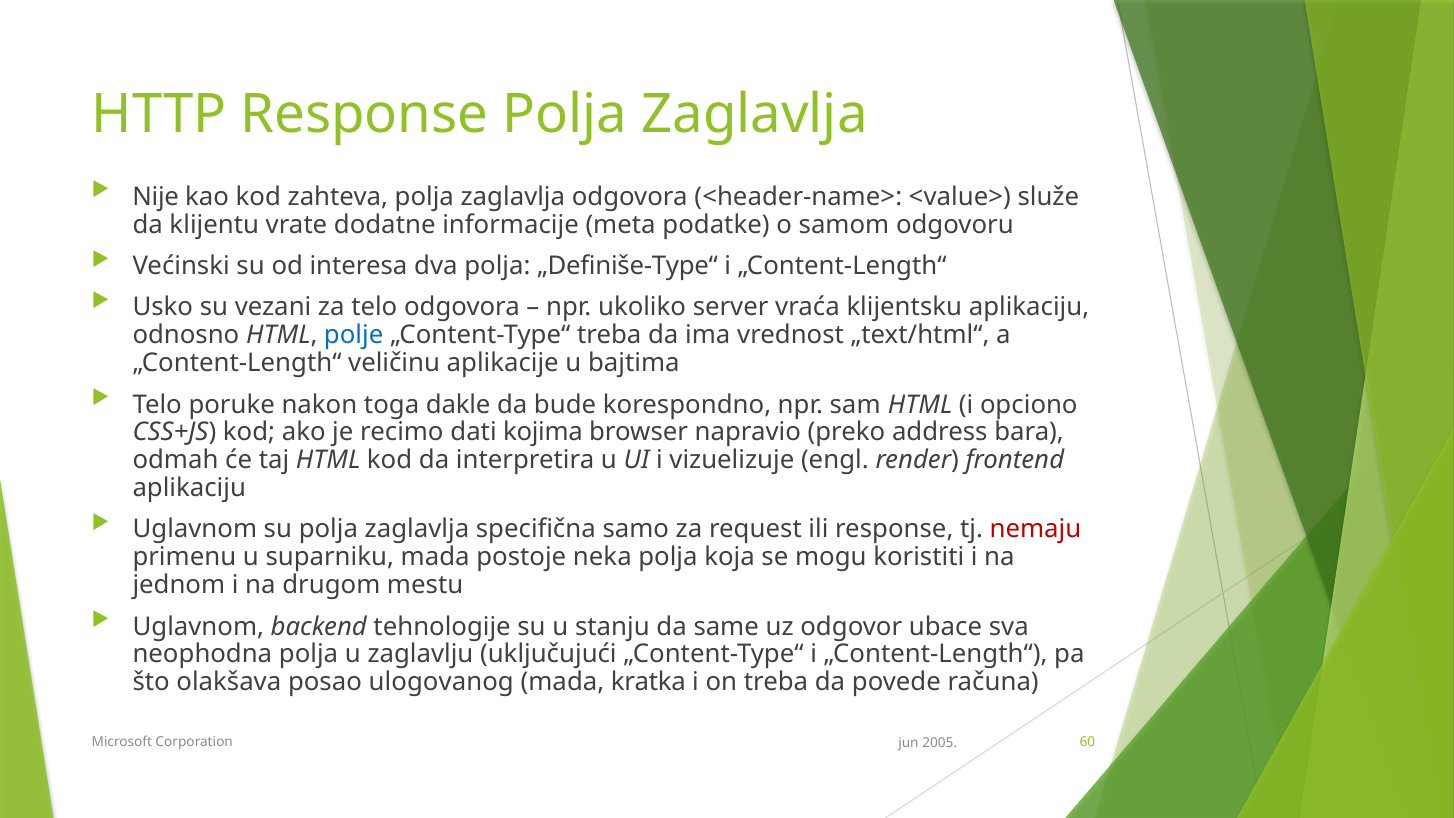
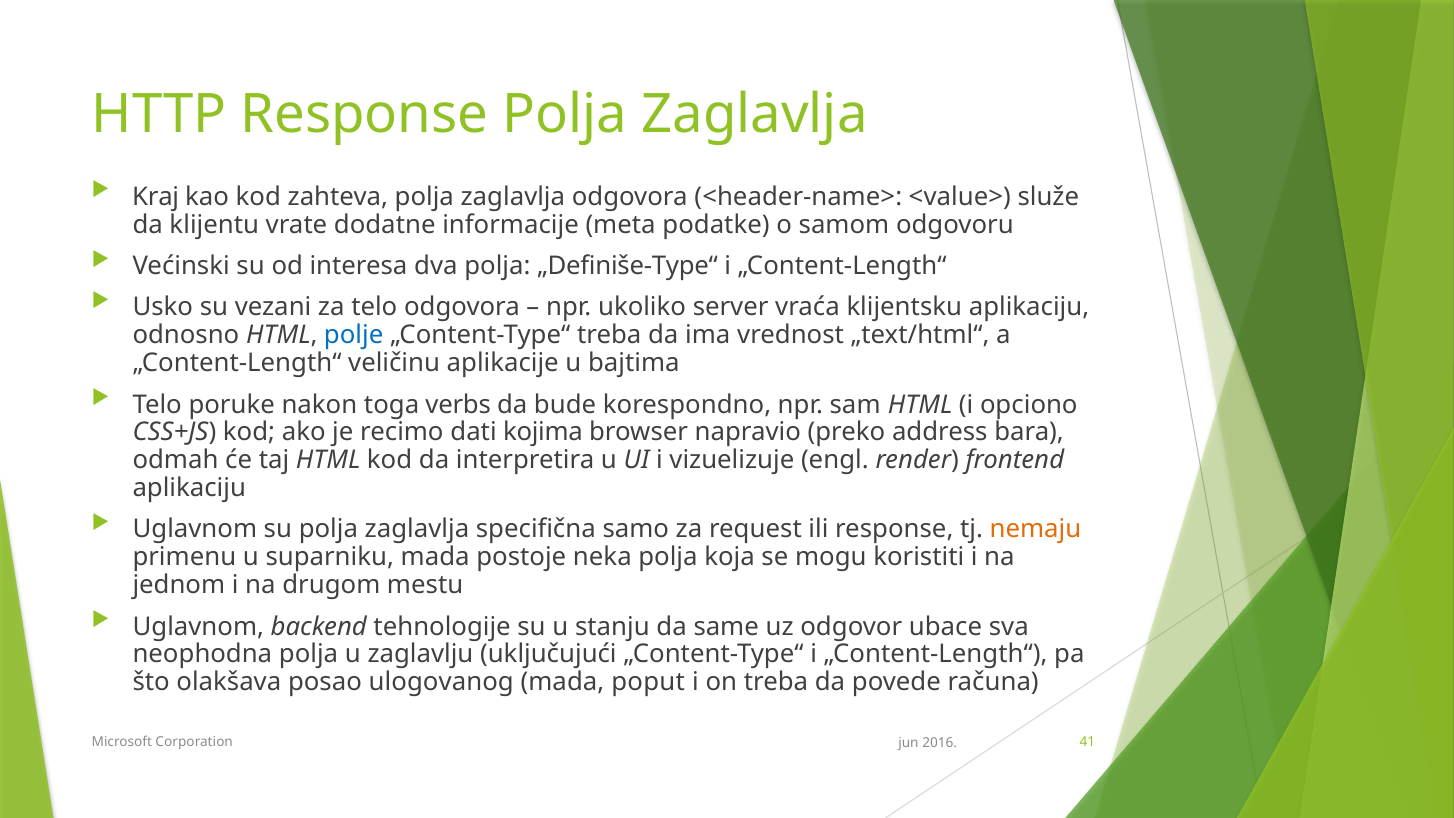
Nije: Nije -> Kraj (156, 197)
dakle: dakle -> verbs (458, 405)
nemaju colour: red -> orange (1035, 529)
kratka: kratka -> poput (648, 682)
60: 60 -> 41 (1087, 742)
2005: 2005 -> 2016 (940, 743)
